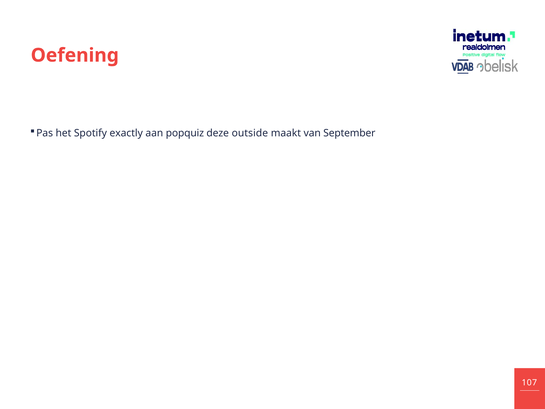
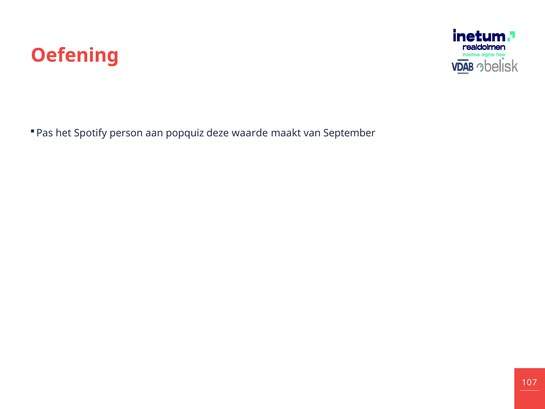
exactly: exactly -> person (126, 133)
outside: outside -> waarde (250, 133)
